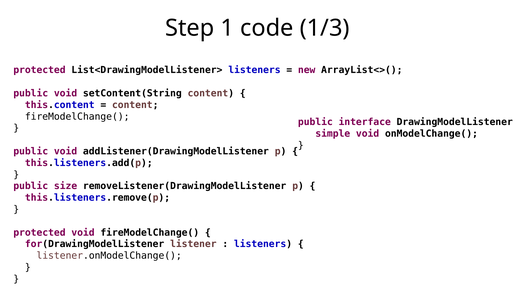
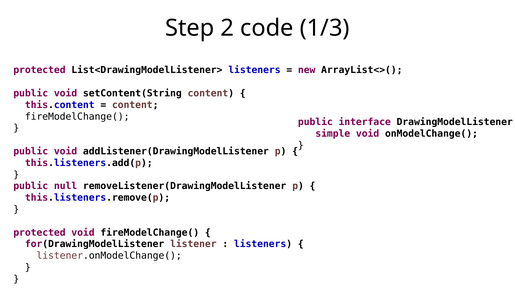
1: 1 -> 2 (227, 28)
size: size -> null (66, 186)
